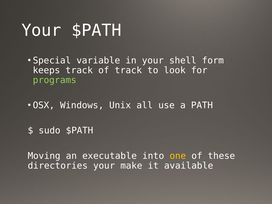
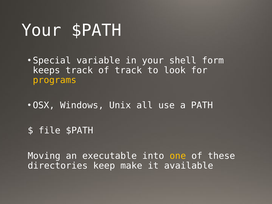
programs colour: light green -> yellow (55, 80)
sudo: sudo -> file (50, 131)
directories your: your -> keep (104, 166)
